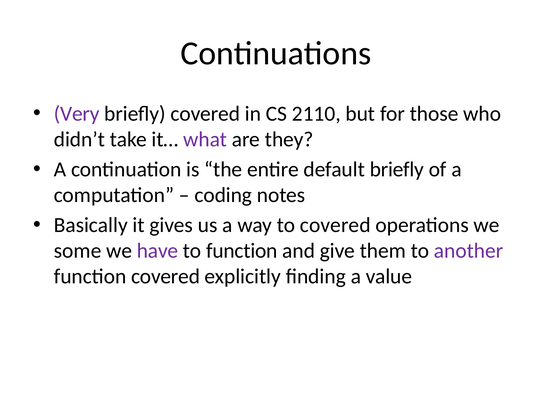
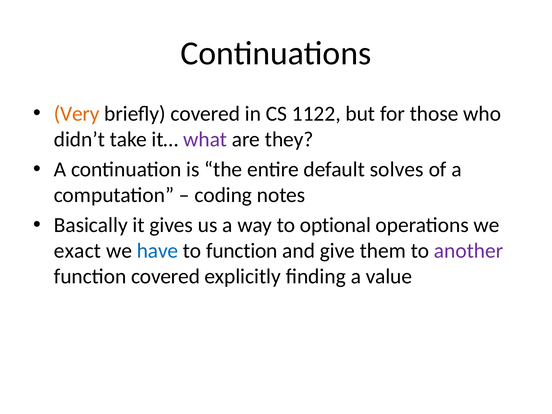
Very colour: purple -> orange (77, 114)
2110: 2110 -> 1122 (316, 114)
default briefly: briefly -> solves (397, 169)
to covered: covered -> optional (335, 225)
some: some -> exact (77, 251)
have colour: purple -> blue (157, 251)
